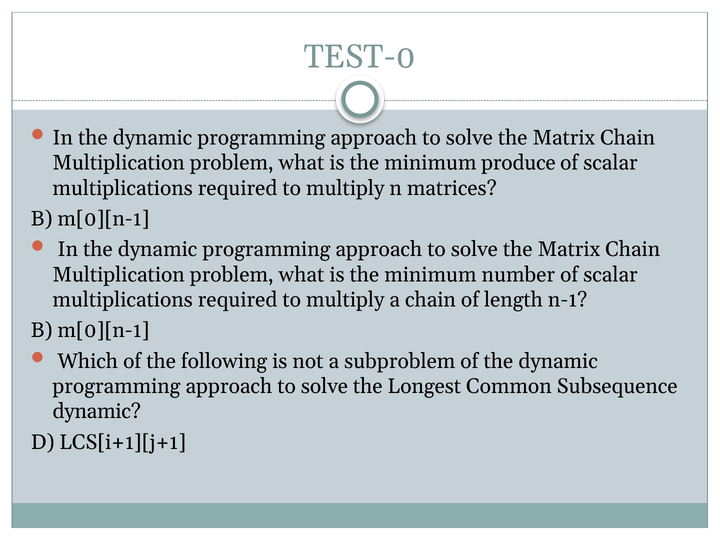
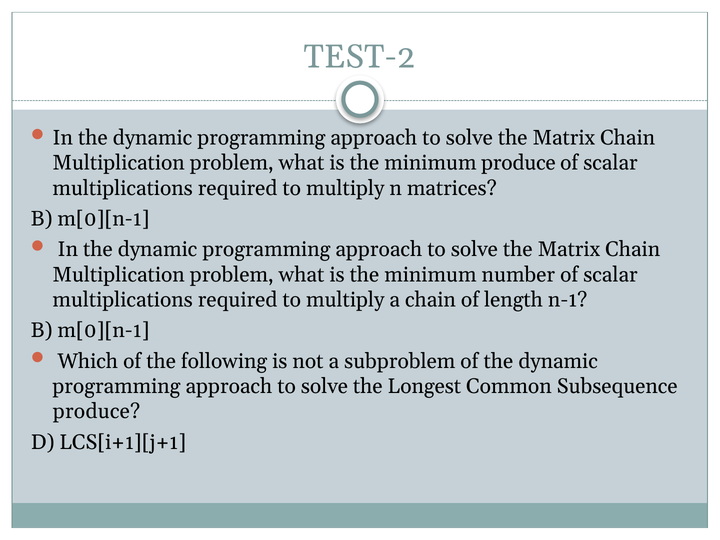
TEST-0: TEST-0 -> TEST-2 (360, 57)
dynamic: dynamic -> produce (96, 412)
